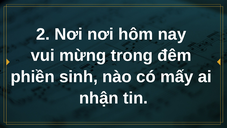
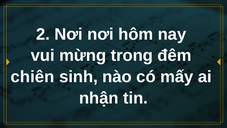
phiền: phiền -> chiên (32, 77)
